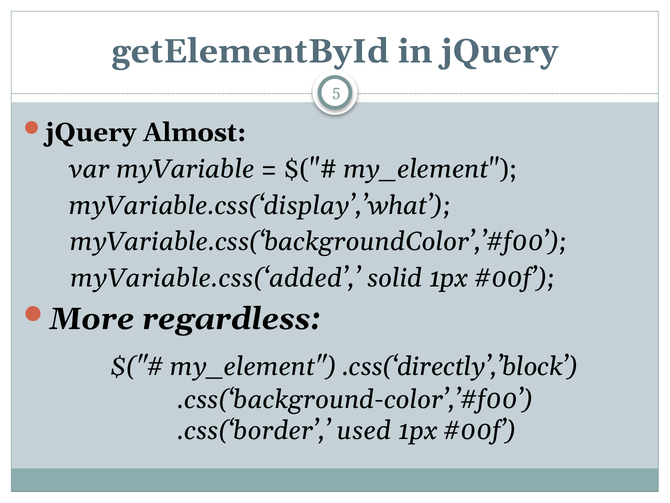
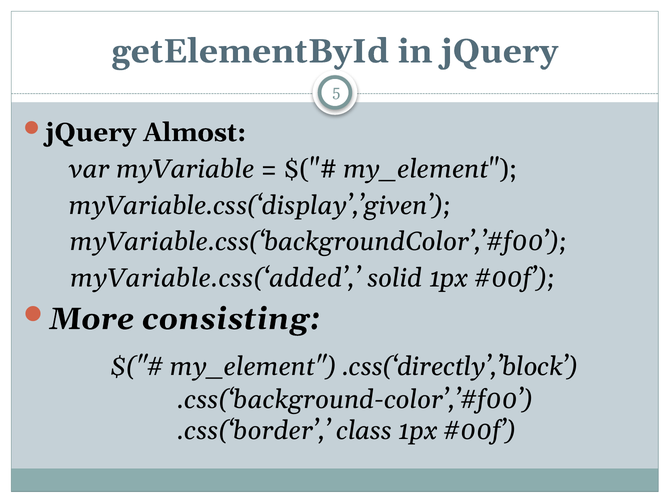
myVariable.css(‘display’,’what: myVariable.css(‘display’,’what -> myVariable.css(‘display’,’given (261, 205)
regardless: regardless -> consisting (231, 319)
used: used -> class (364, 430)
